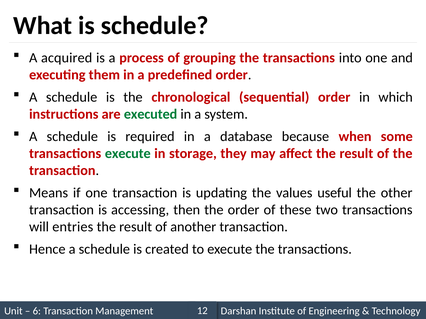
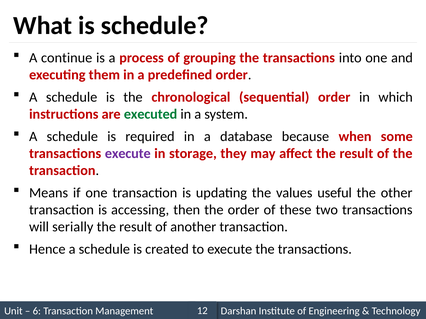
acquired: acquired -> continue (67, 58)
execute colour: green -> purple (128, 154)
entries: entries -> serially (73, 227)
